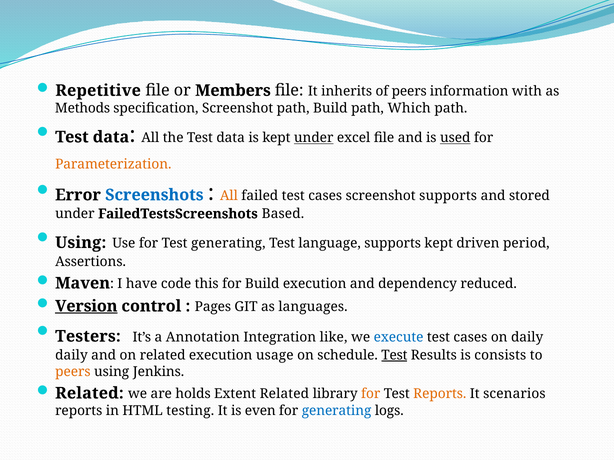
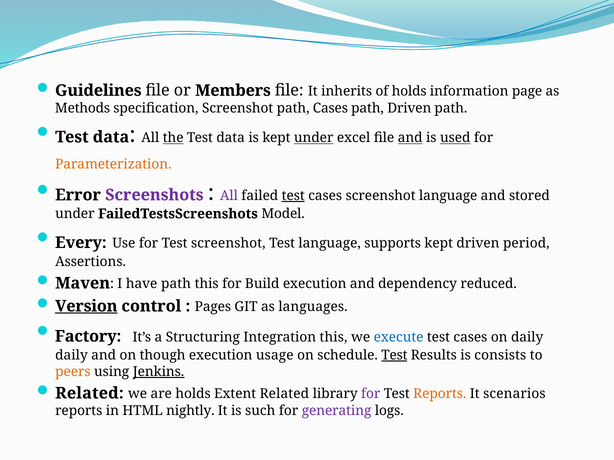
Repetitive: Repetitive -> Guidelines (98, 91)
of peers: peers -> holds (409, 91)
with: with -> page (527, 91)
path Build: Build -> Cases (330, 108)
path Which: Which -> Driven (409, 108)
the underline: none -> present (173, 138)
and underline: none -> present (410, 138)
Screenshots colour: blue -> purple (154, 195)
All colour: orange -> purple (229, 196)
test underline: none -> present (293, 196)
screenshot supports: supports -> language (448, 196)
Based: Based -> Model (283, 214)
Using: Using -> Every (81, 243)
Test generating: generating -> screenshot (228, 244)
have code: code -> path (176, 284)
Testers: Testers -> Factory (88, 337)
Annotation: Annotation -> Structuring (203, 338)
Integration like: like -> this (334, 338)
on related: related -> though (163, 356)
Jenkins underline: none -> present (159, 372)
for colour: orange -> purple (371, 394)
testing: testing -> nightly (190, 411)
even: even -> such (260, 411)
generating colour: blue -> purple (337, 411)
